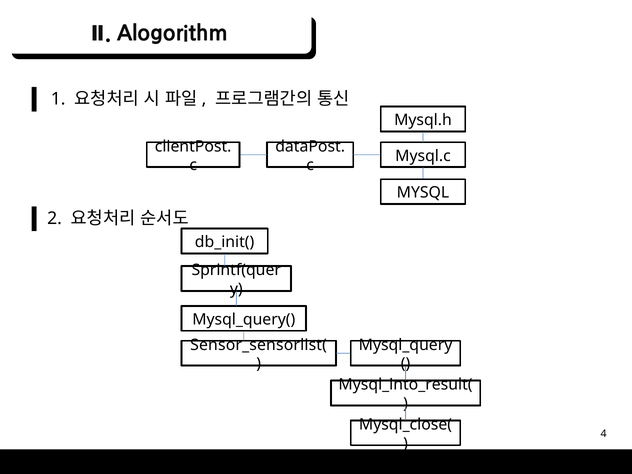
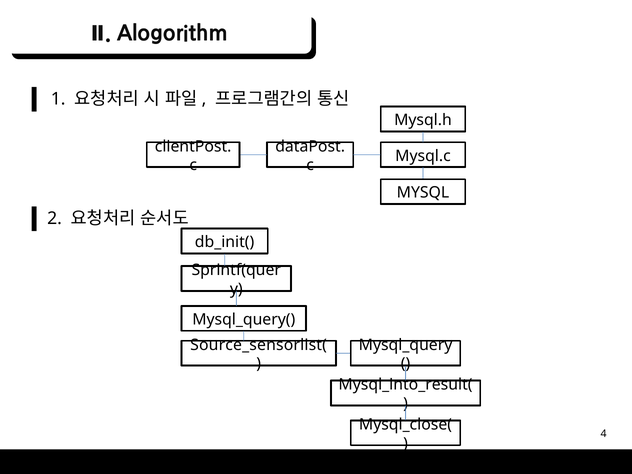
Sensor_sensorlist(: Sensor_sensorlist( -> Source_sensorlist( (259, 345)
